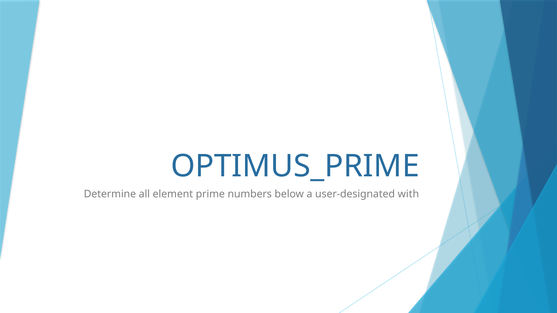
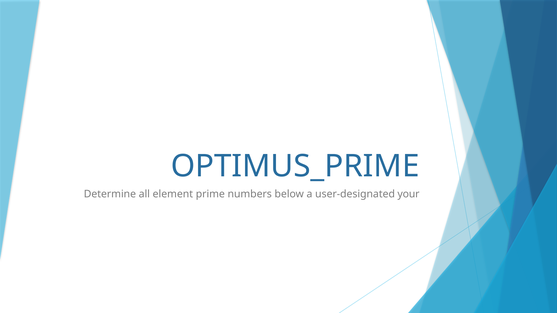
with: with -> your (408, 194)
